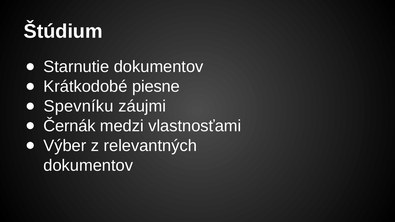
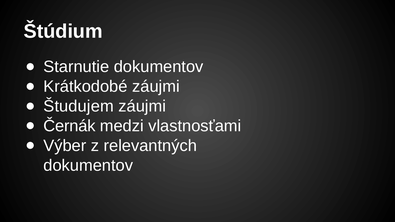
Krátkodobé piesne: piesne -> záujmi (156, 87)
Spevníku: Spevníku -> Študujem (79, 106)
